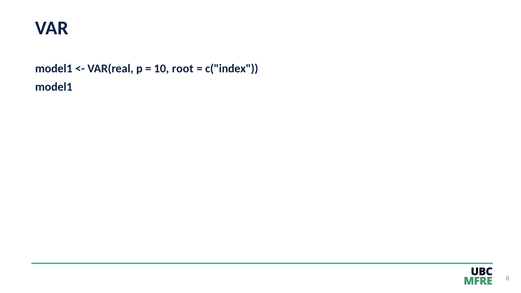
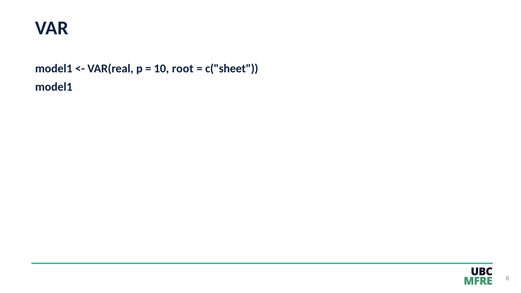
c("index: c("index -> c("sheet (232, 69)
